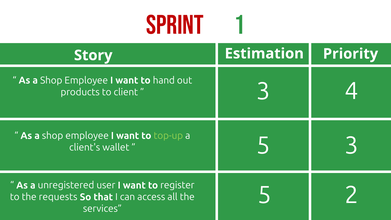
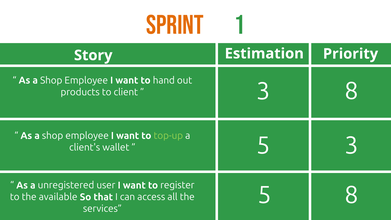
Sprint colour: red -> orange (175, 25)
3 4: 4 -> 8 (352, 91)
5 2: 2 -> 8 (352, 195)
requests: requests -> available (58, 197)
